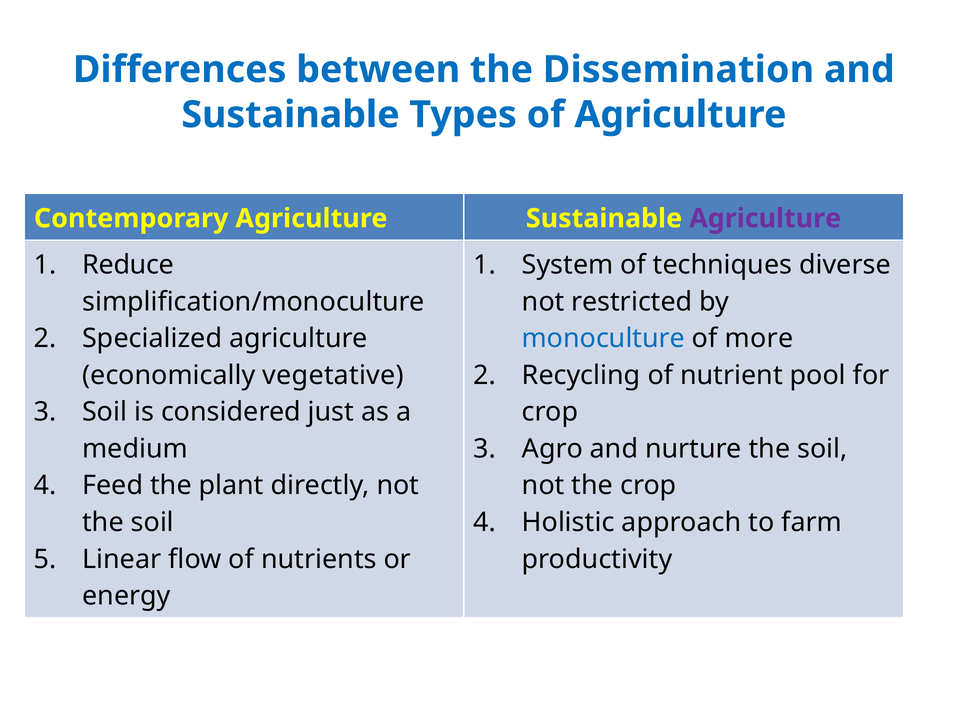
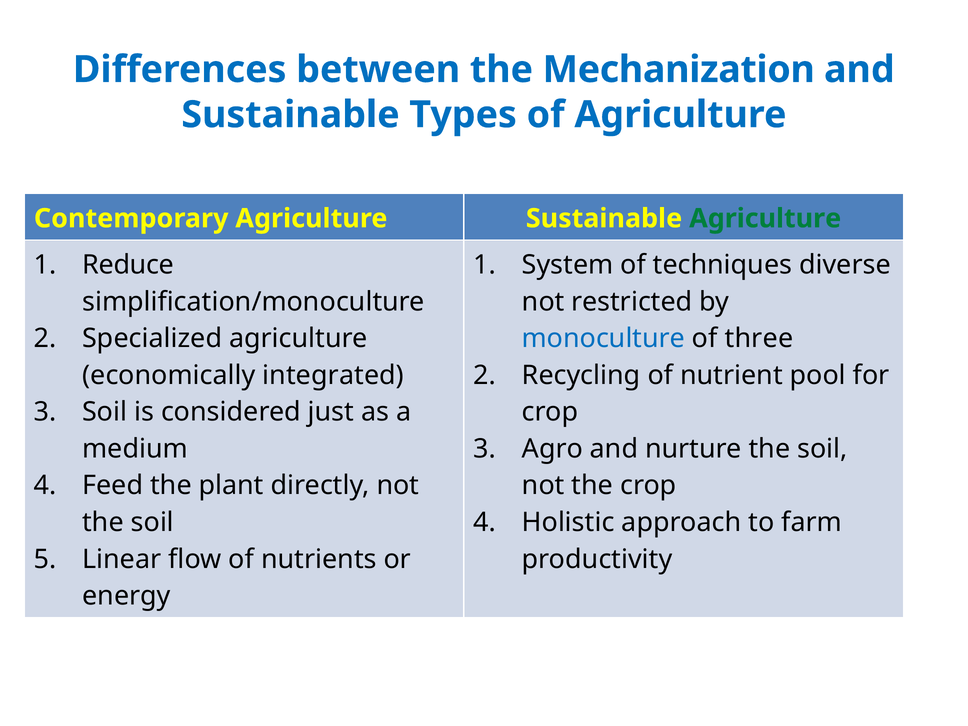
Dissemination: Dissemination -> Mechanization (679, 70)
Agriculture colour: purple -> green (765, 218)
more: more -> three (759, 338)
vegetative: vegetative -> integrated (333, 375)
